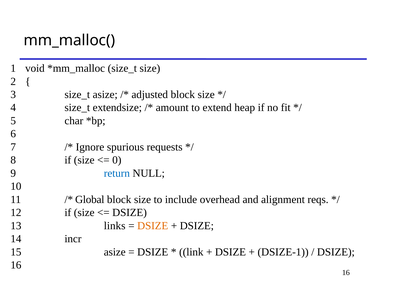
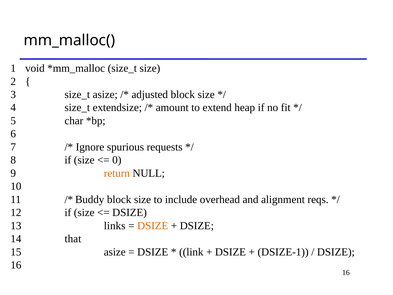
return colour: blue -> orange (117, 173)
Global: Global -> Buddy (90, 199)
incr: incr -> that (73, 239)
